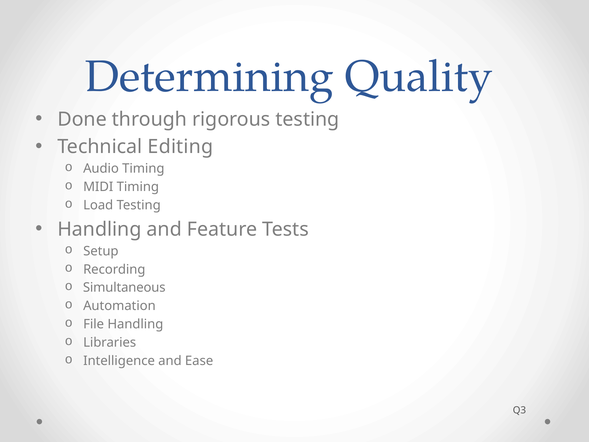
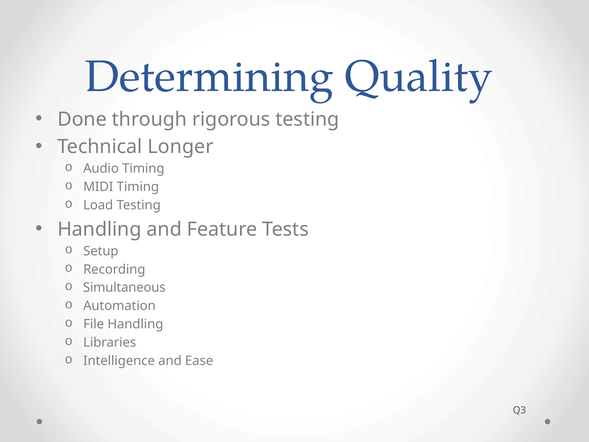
Editing: Editing -> Longer (180, 147)
